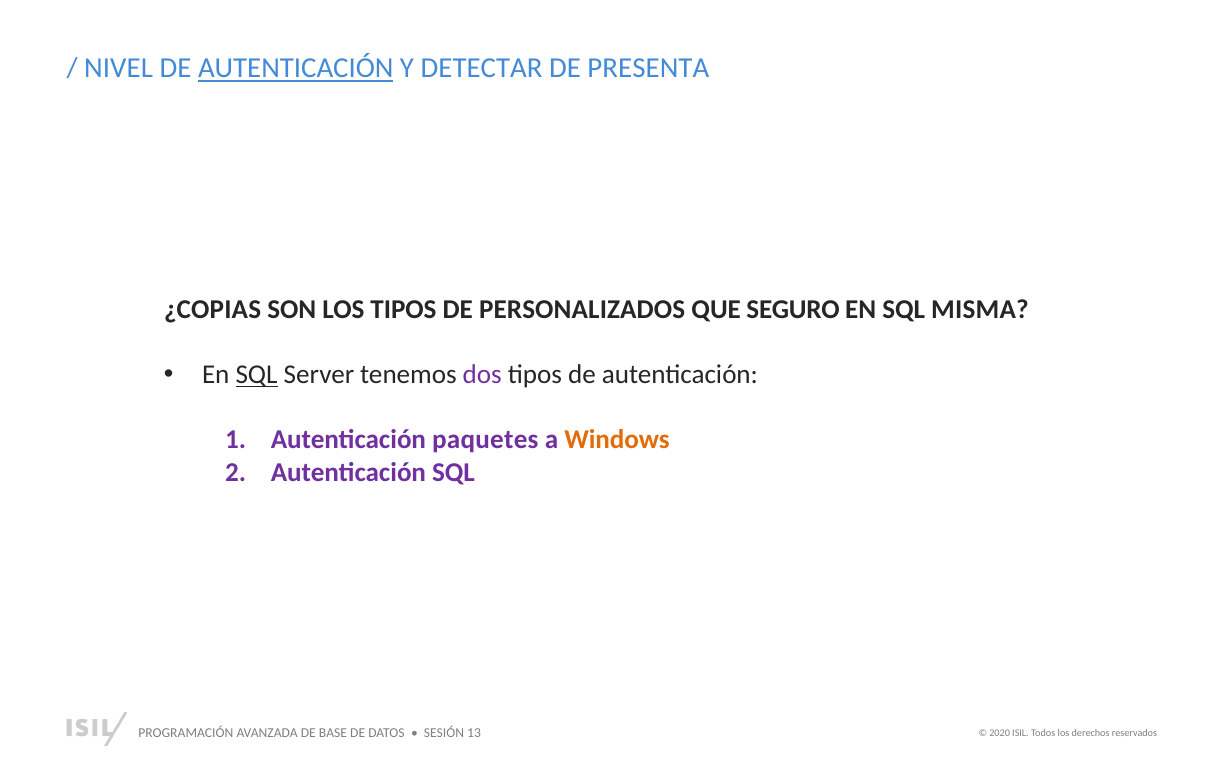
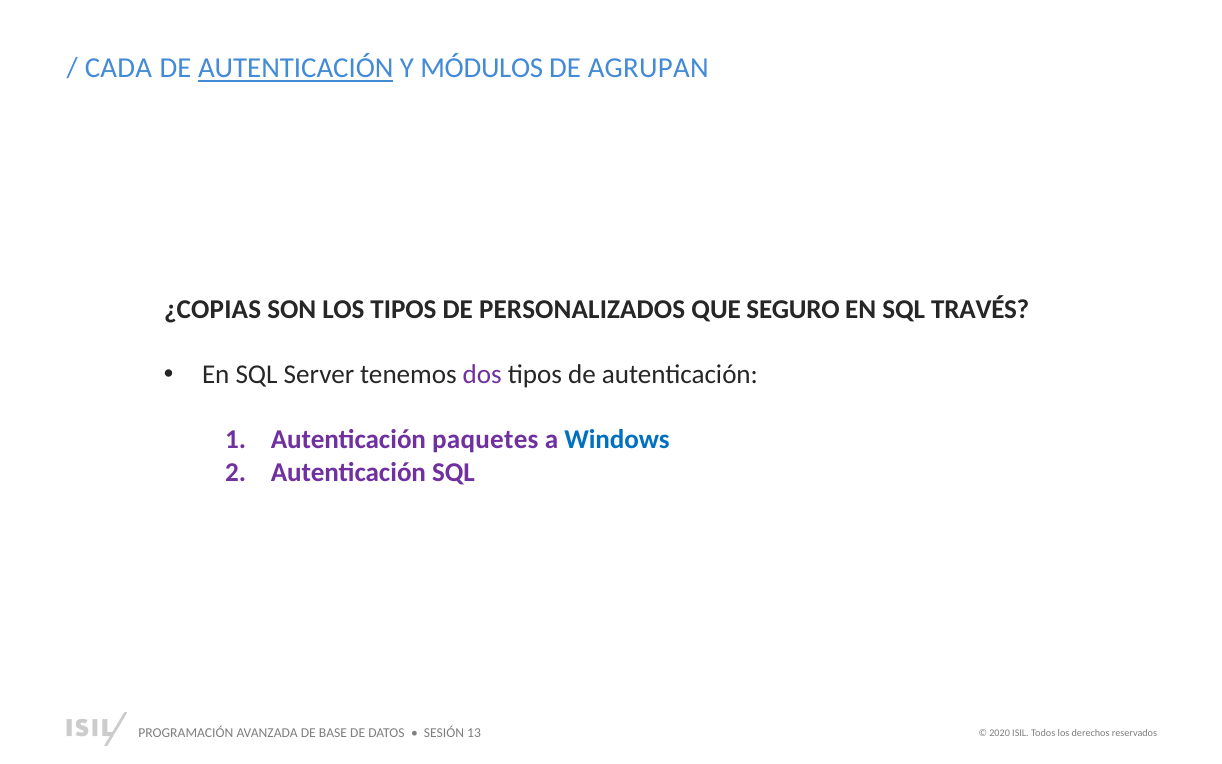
NIVEL: NIVEL -> CADA (118, 68)
DETECTAR: DETECTAR -> MÓDULOS (482, 68)
PRESENTA: PRESENTA -> AGRUPAN (648, 68)
MISMA: MISMA -> TRAVÉS (980, 310)
SQL underline: present -> none (257, 375)
Windows colour: orange -> blue (617, 440)
